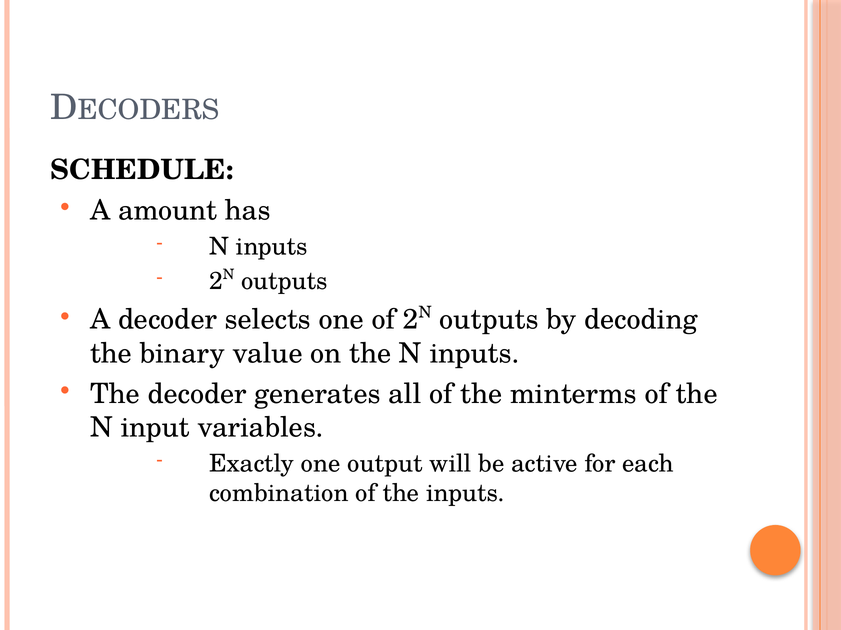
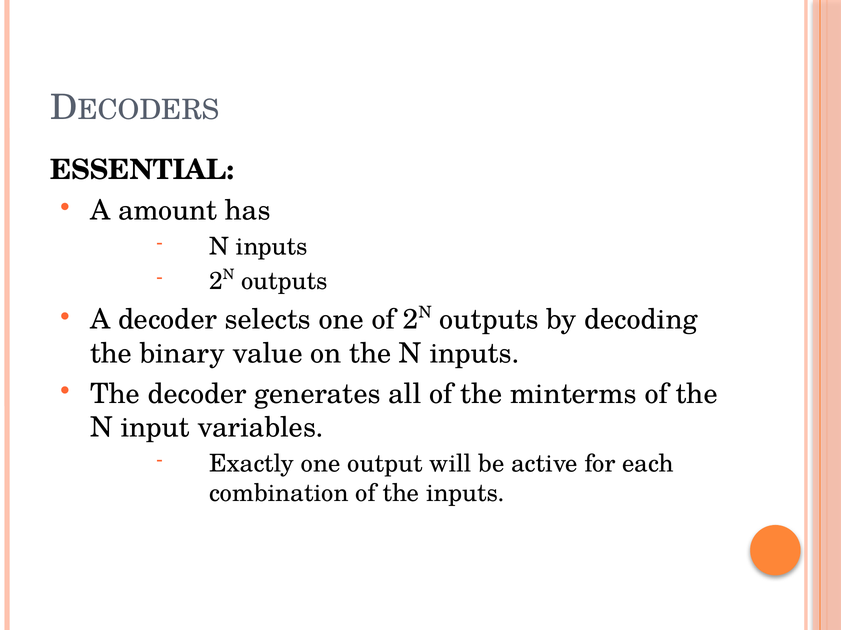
SCHEDULE: SCHEDULE -> ESSENTIAL (142, 170)
